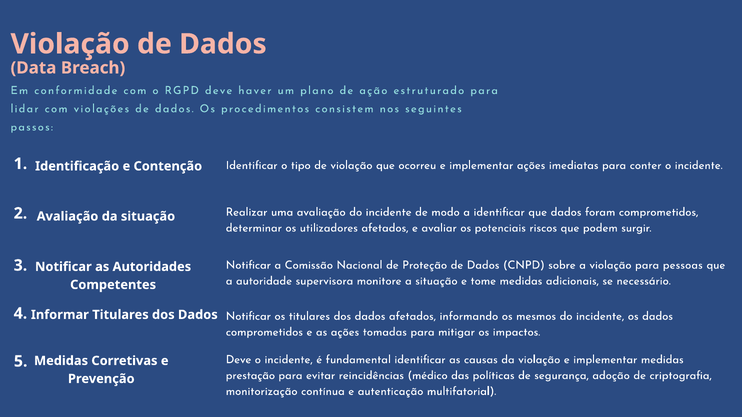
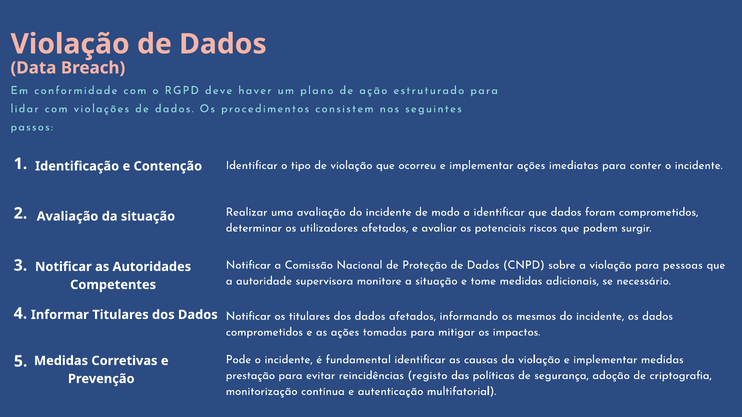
Deve: Deve -> Pode (239, 360)
médico: médico -> registo (427, 376)
